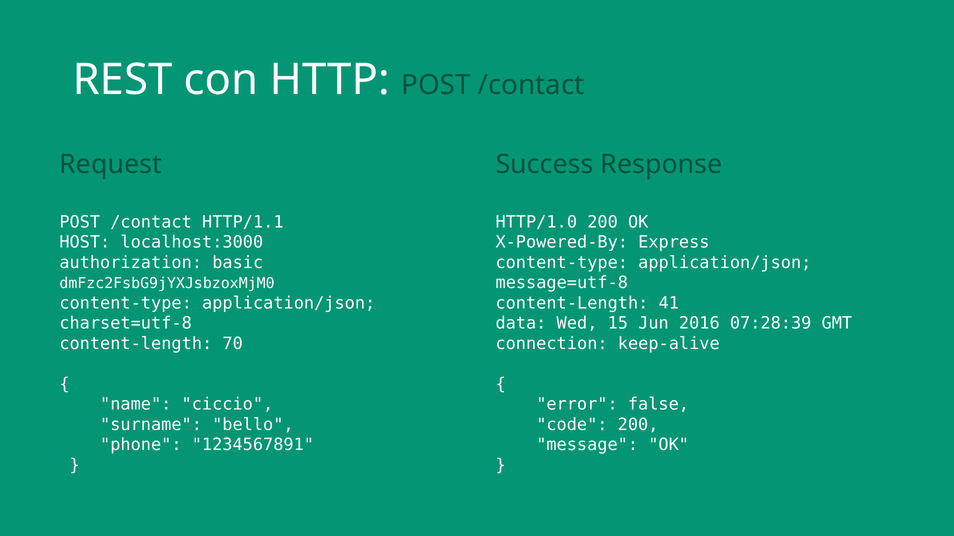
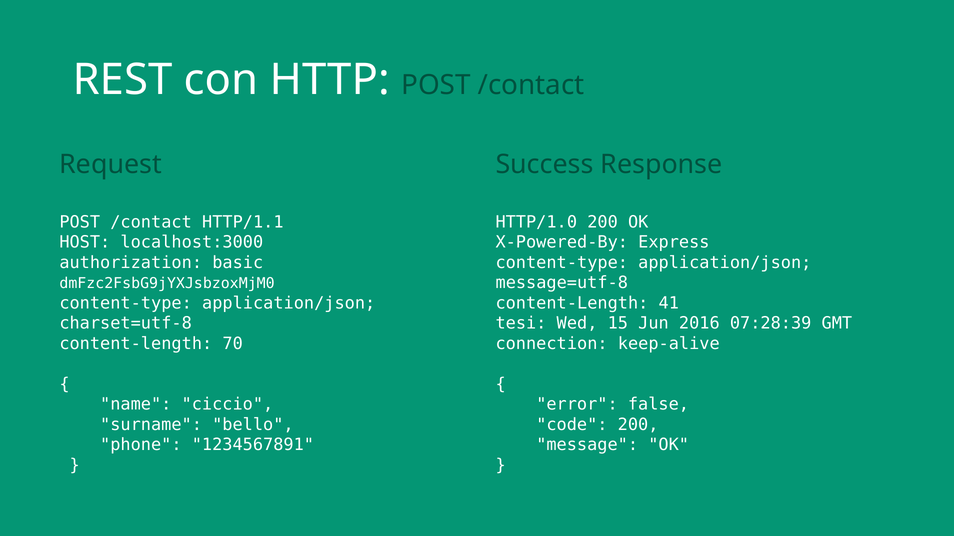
data: data -> tesi (521, 324)
